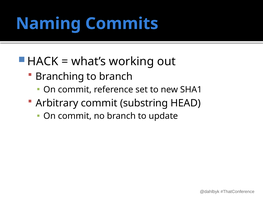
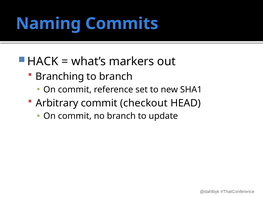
working: working -> markers (132, 62)
substring: substring -> checkout (144, 103)
